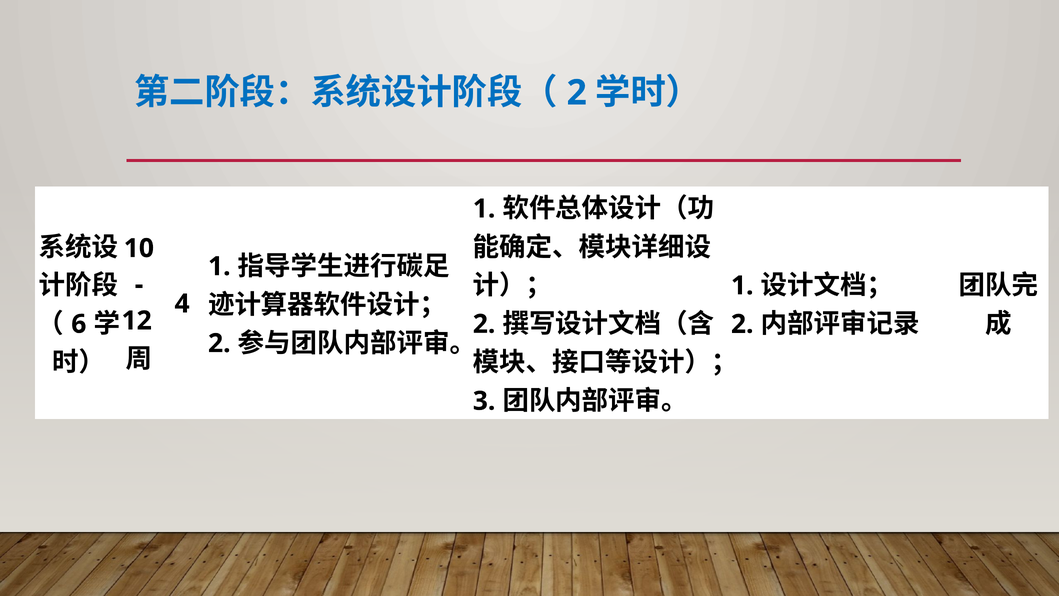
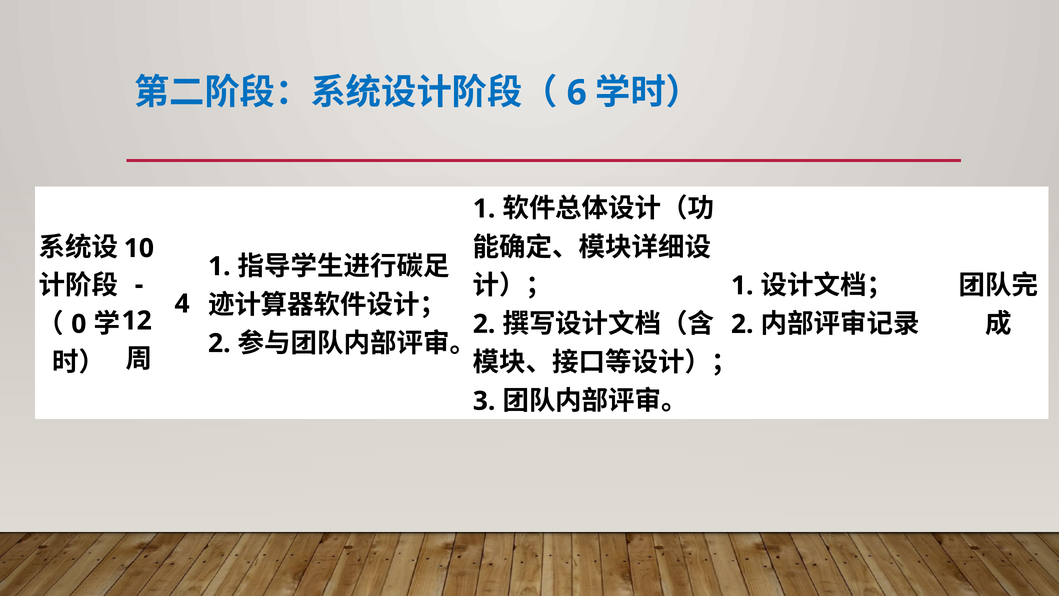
2: 2 -> 6 (577, 93)
6: 6 -> 0 (79, 324)
